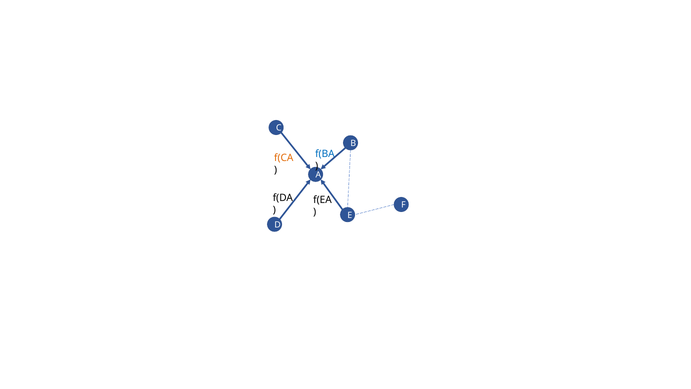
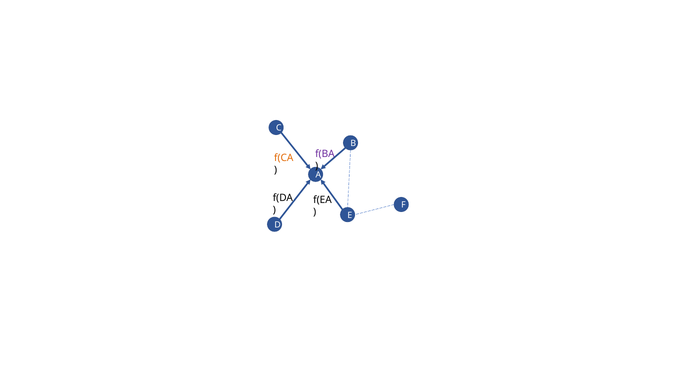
f(BA colour: blue -> purple (325, 154)
